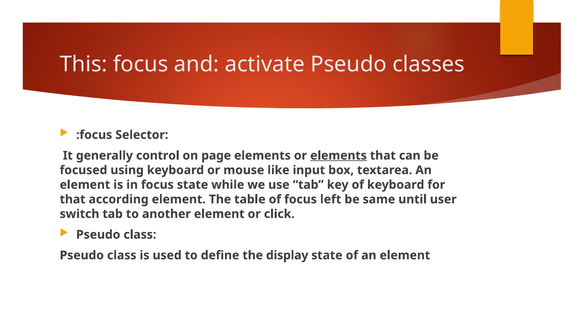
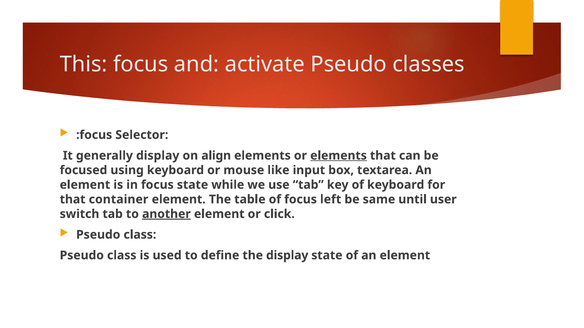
generally control: control -> display (158, 156)
page: page -> align (216, 156)
according: according -> container (119, 200)
another underline: none -> present (166, 214)
